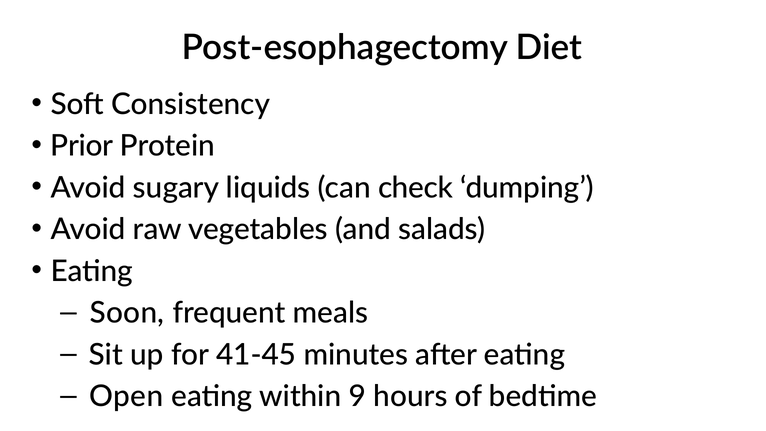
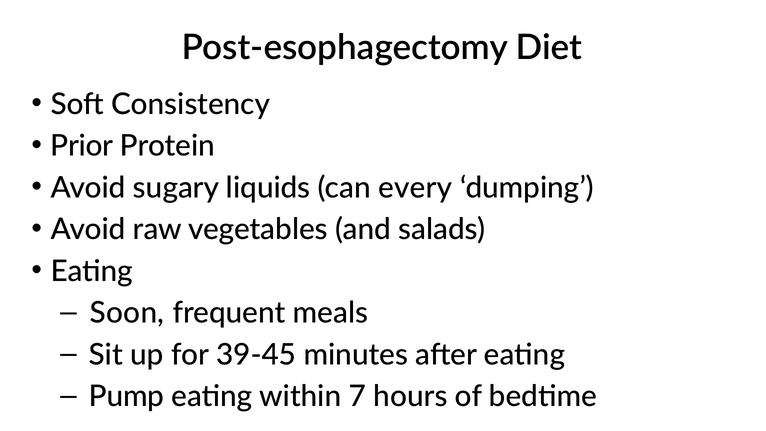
check: check -> every (415, 188)
41-45: 41-45 -> 39-45 (256, 355)
Open: Open -> Pump (127, 396)
9: 9 -> 7 (357, 396)
